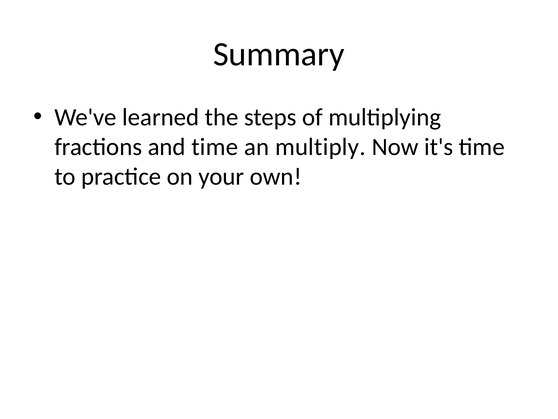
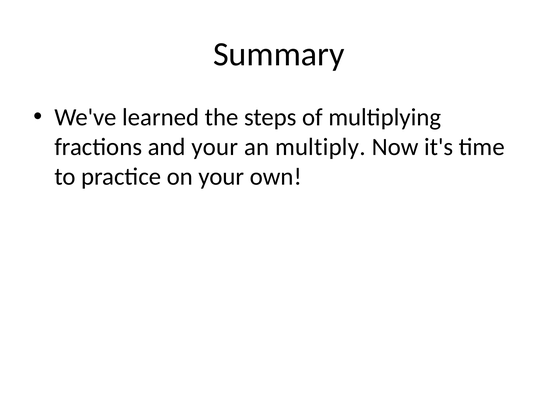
and time: time -> your (215, 147)
